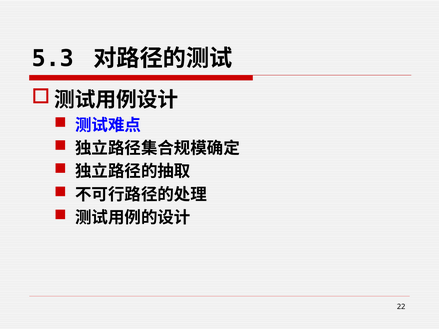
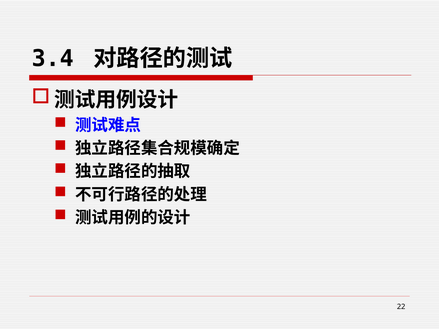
5.3: 5.3 -> 3.4 (53, 59)
